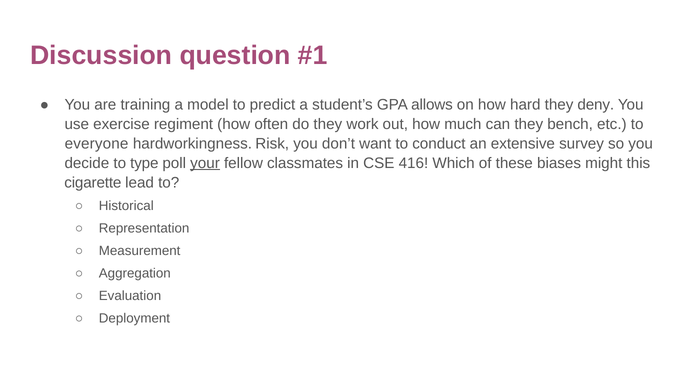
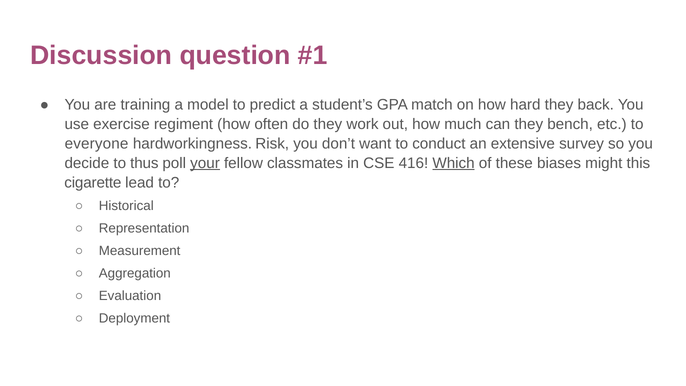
allows: allows -> match (432, 105)
deny: deny -> back (596, 105)
type: type -> thus (144, 163)
Which underline: none -> present (454, 163)
